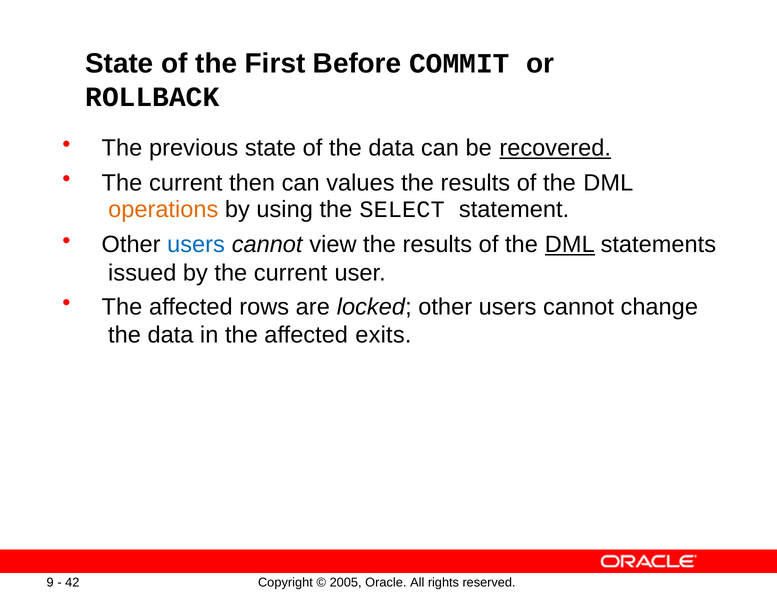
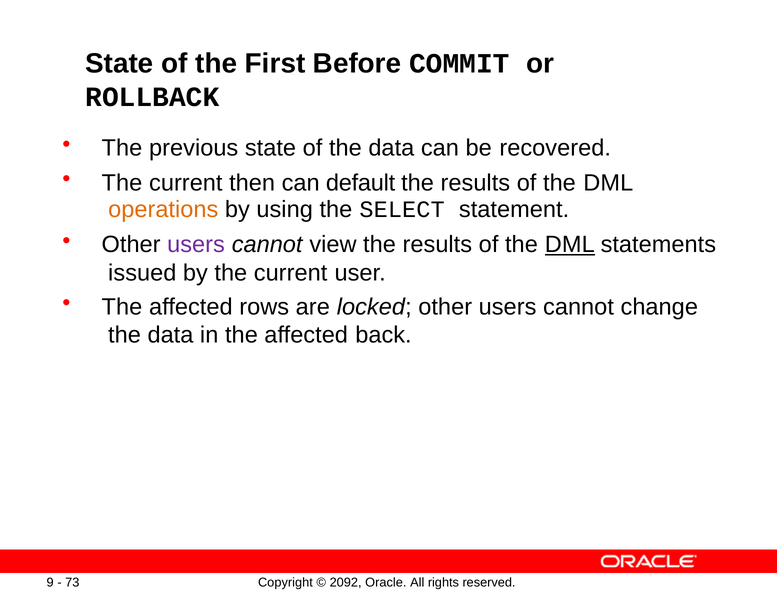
recovered underline: present -> none (555, 148)
values: values -> default (361, 183)
users colour: blue -> purple (196, 245)
exits: exits -> back (383, 335)
42: 42 -> 73 (72, 583)
2005: 2005 -> 2092 (346, 583)
